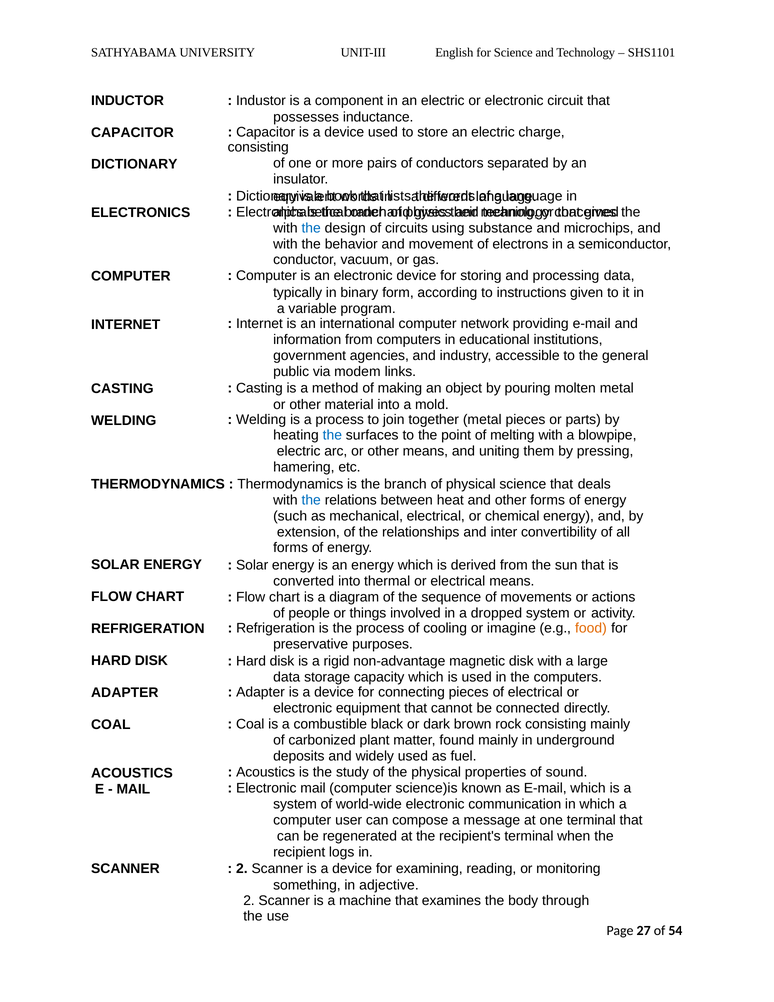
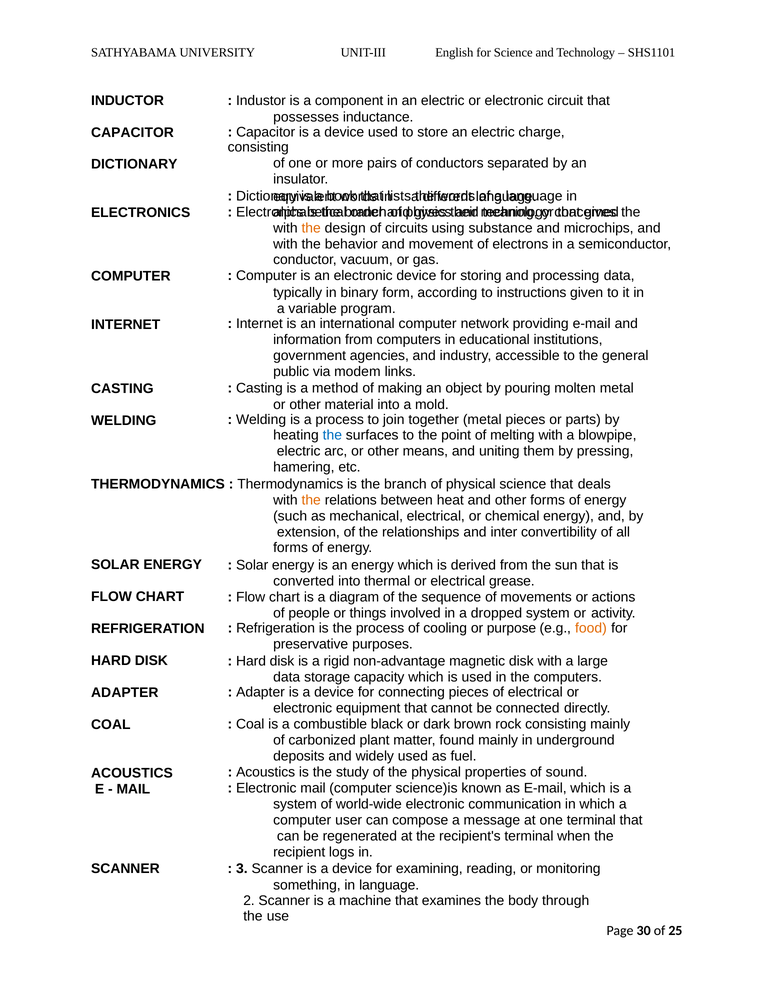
the colour: blue -> orange (311, 228)
the colour: blue -> orange (311, 500)
electrical means: means -> grease (512, 581)
imagine: imagine -> purpose (511, 628)
2: 2 -> 3 (242, 868)
in adjective: adjective -> language (389, 885)
27: 27 -> 30 (644, 930)
54: 54 -> 25 (675, 930)
